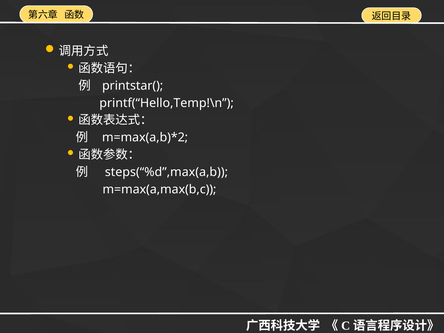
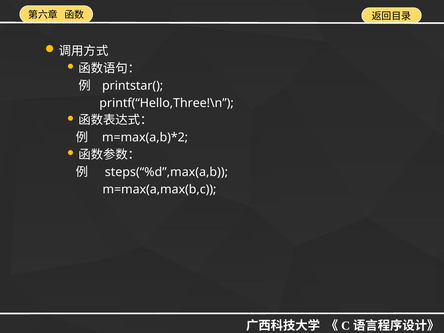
printf(“Hello,Temp!\n: printf(“Hello,Temp!\n -> printf(“Hello,Three!\n (167, 103)
